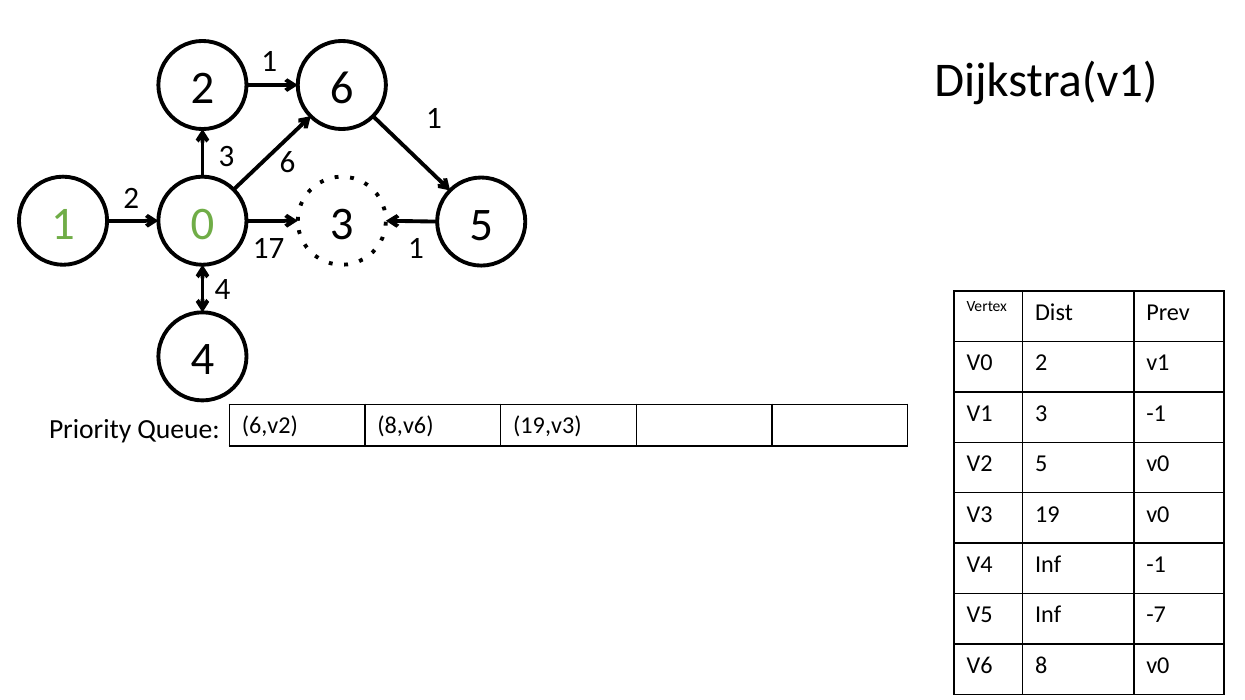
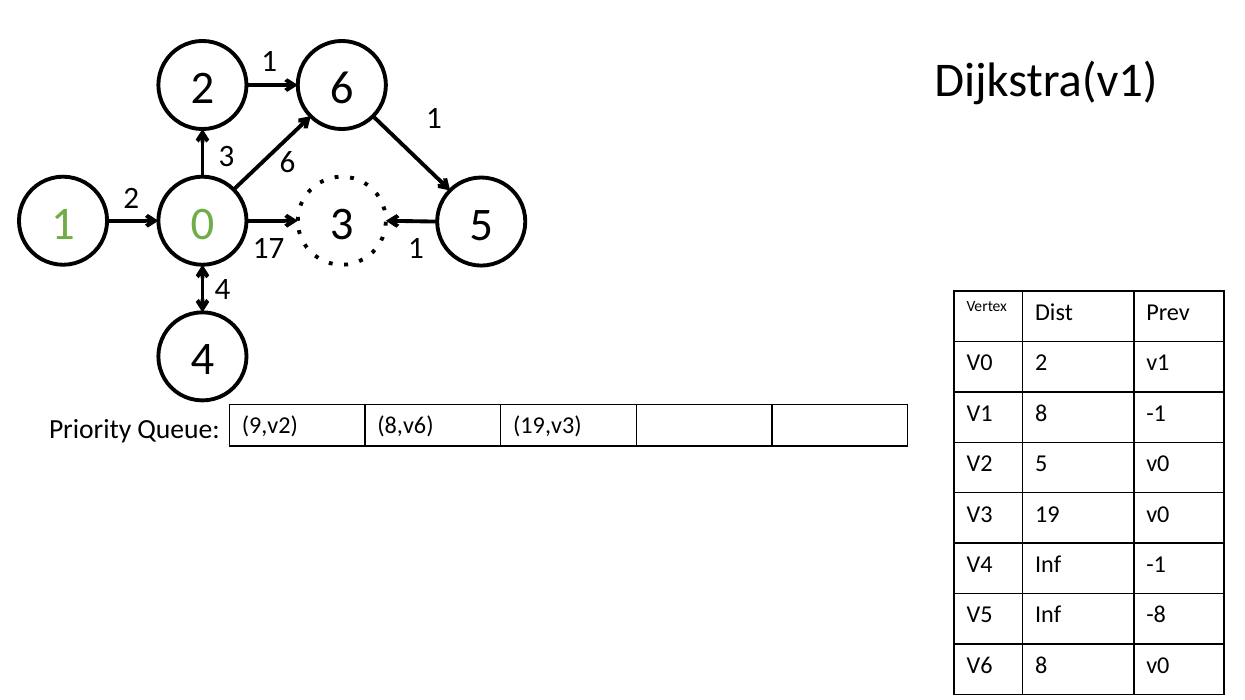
V1 3: 3 -> 8 (1041, 413)
6,v2: 6,v2 -> 9,v2 (270, 426)
-7: -7 -> -8 (1156, 615)
